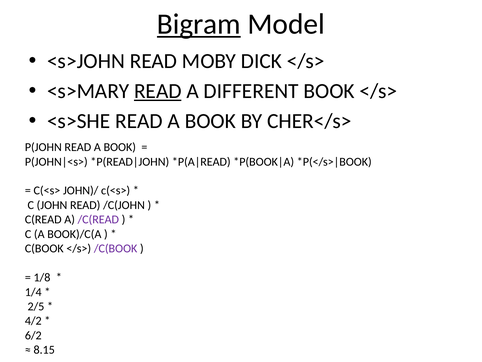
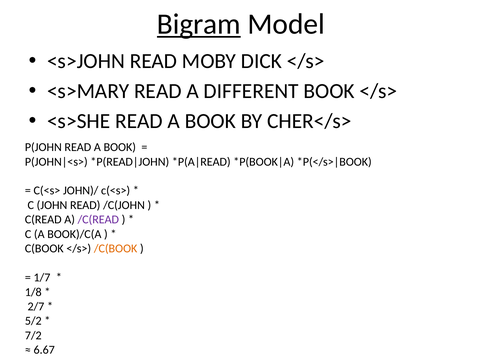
READ underline: present -> none (158, 91)
/C(BOOK colour: purple -> orange (116, 248)
1/8: 1/8 -> 1/7 (42, 277)
1/4: 1/4 -> 1/8 (33, 292)
2/5: 2/5 -> 2/7 (36, 306)
4/2: 4/2 -> 5/2 (33, 321)
6/2: 6/2 -> 7/2 (33, 335)
8.15: 8.15 -> 6.67 (44, 349)
